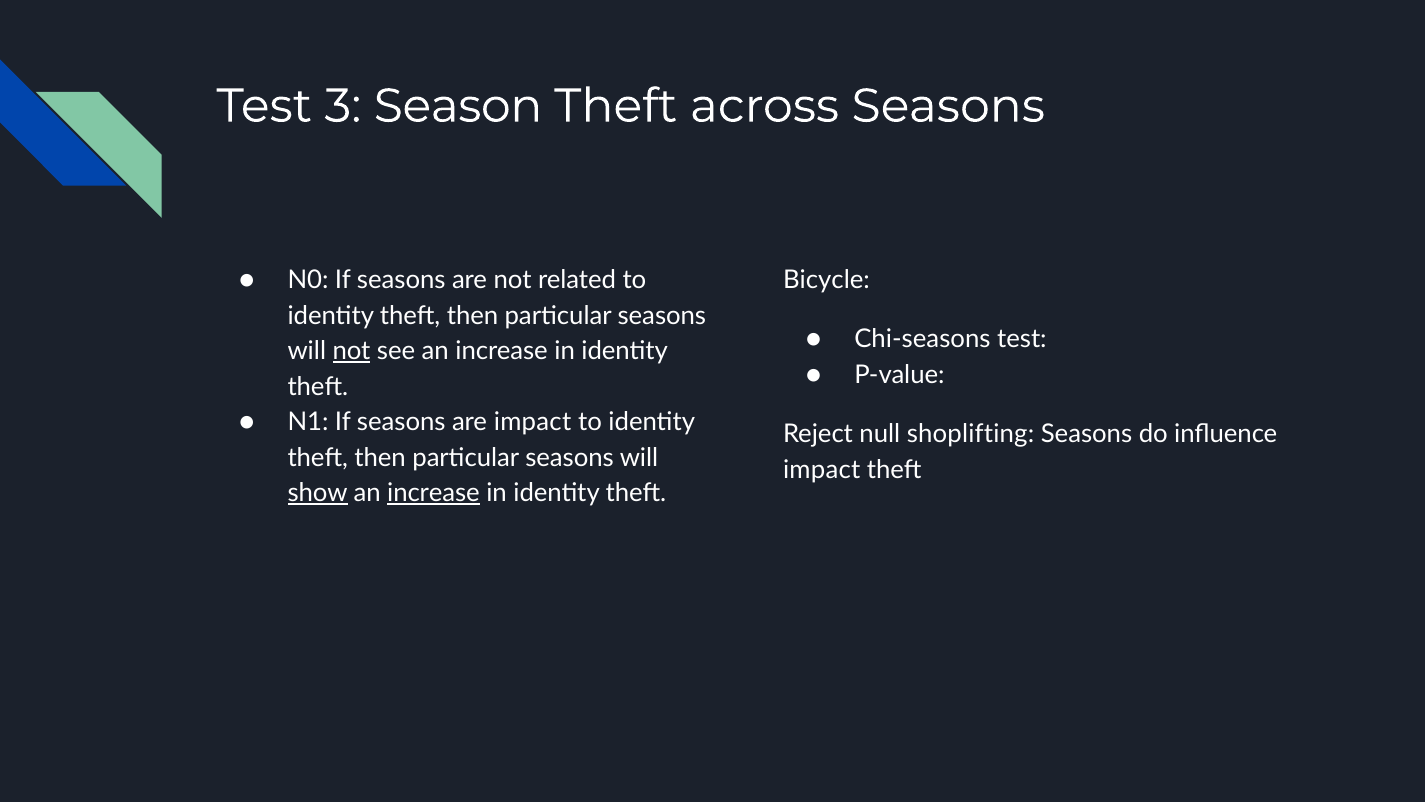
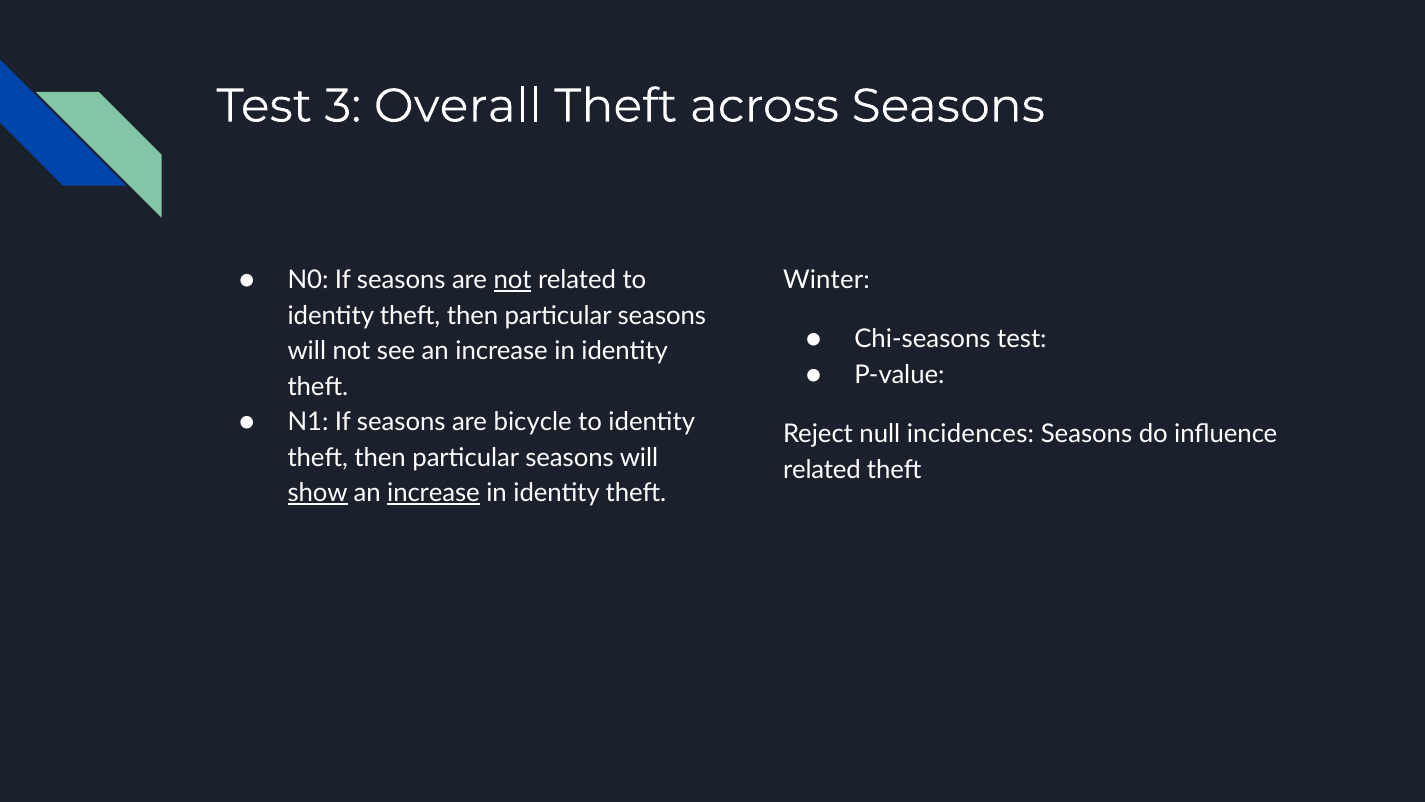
Season: Season -> Overall (458, 106)
not underline: none -> present (513, 280)
Bicycle: Bicycle -> Winter (826, 280)
not underline: present -> none (352, 351)
are impact: impact -> bicycle (533, 422)
shoplifting: shoplifting -> incidences (970, 434)
impact: impact -> related (822, 469)
